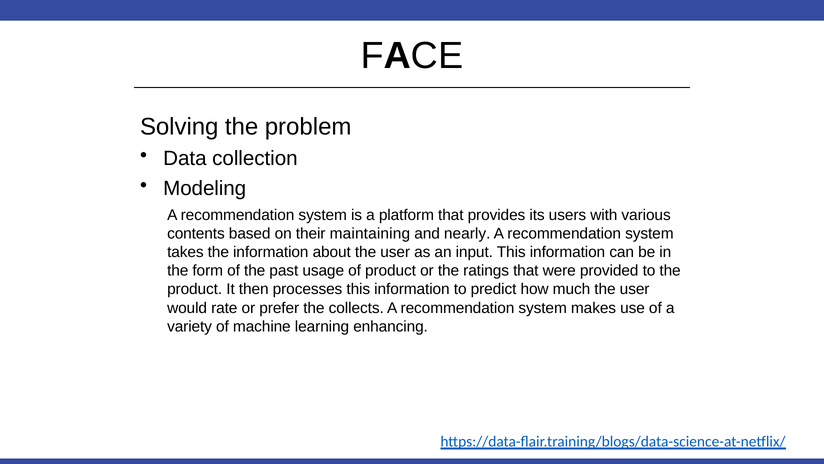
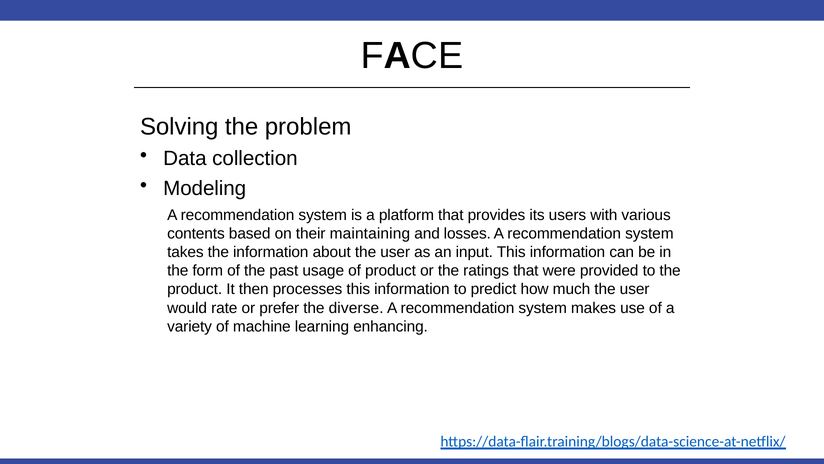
nearly: nearly -> losses (467, 233)
collects: collects -> diverse (356, 308)
